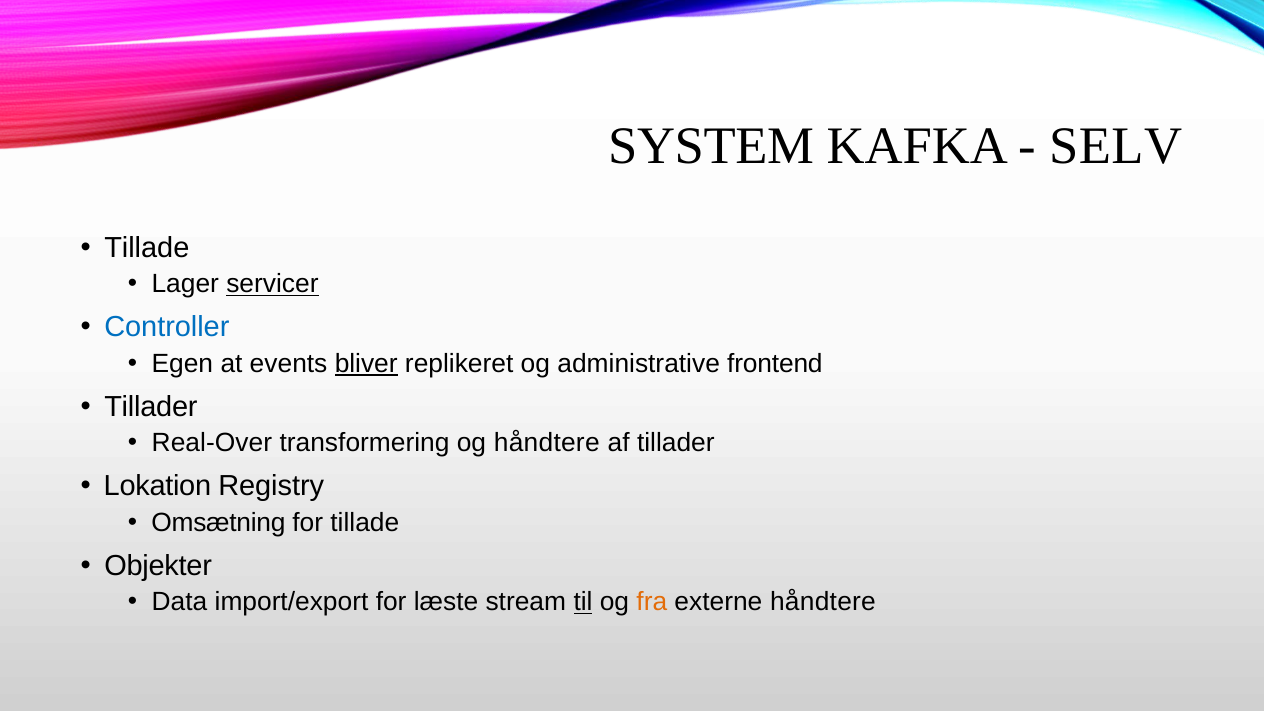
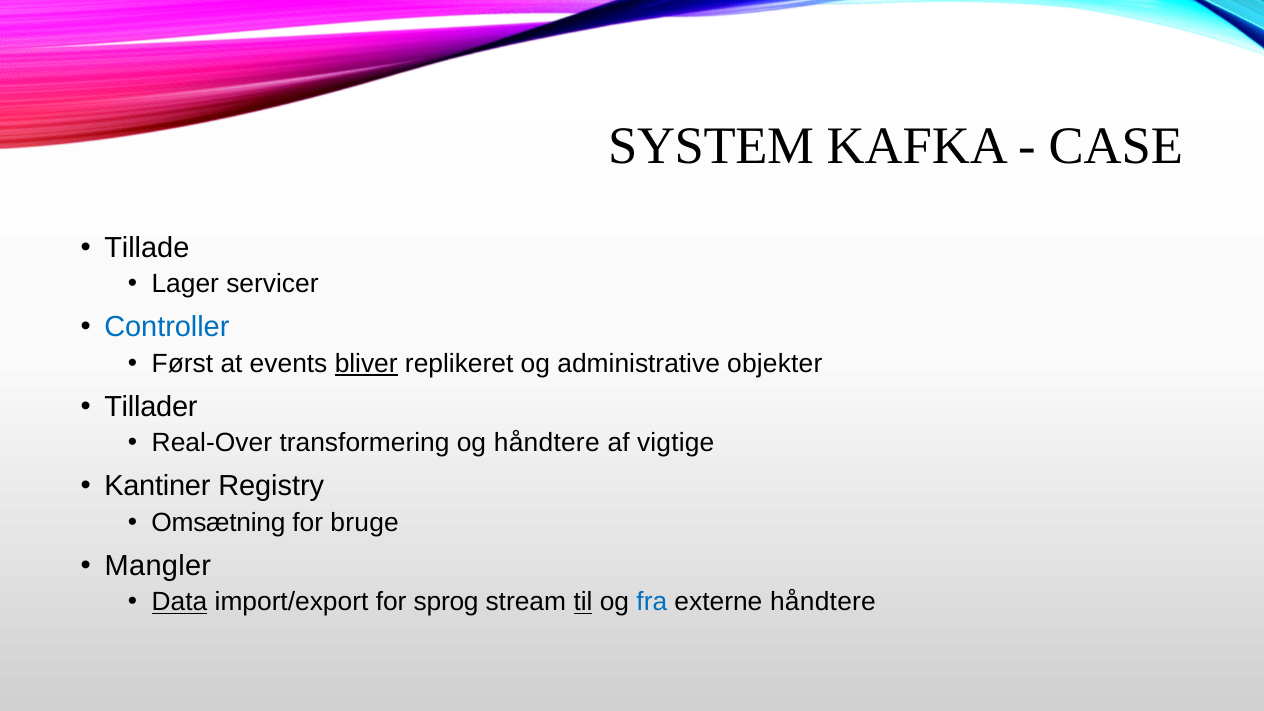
SELV: SELV -> CASE (1116, 146)
servicer underline: present -> none (272, 284)
Egen: Egen -> Først (182, 364)
frontend: frontend -> objekter (775, 364)
af tillader: tillader -> vigtige (676, 443)
Lokation: Lokation -> Kantiner (157, 486)
for tillade: tillade -> bruge (365, 523)
Objekter: Objekter -> Mangler (158, 566)
Data underline: none -> present (179, 602)
læste: læste -> sprog (446, 602)
fra colour: orange -> blue (652, 602)
